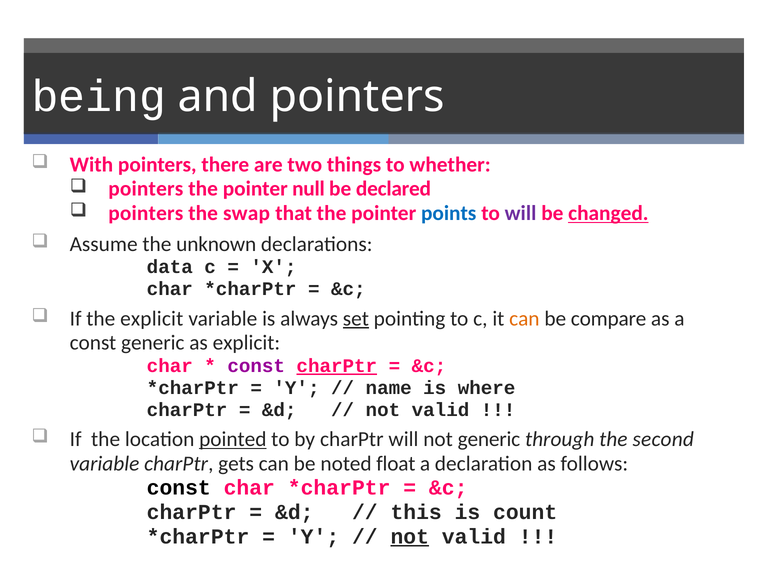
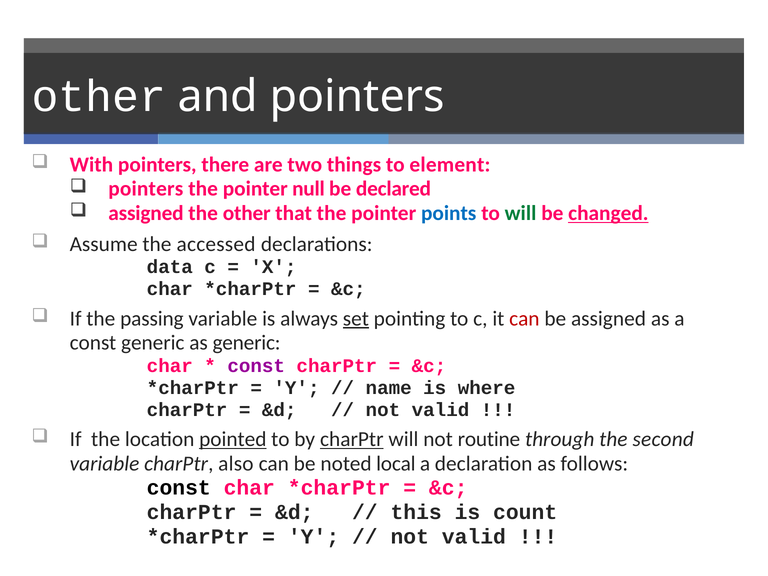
being: being -> other (99, 97)
whether: whether -> element (450, 165)
pointers: pointers -> assigned (146, 213)
the swap: swap -> other (247, 213)
will colour: purple -> green (521, 213)
unknown: unknown -> accessed (216, 244)
the explicit: explicit -> passing (152, 319)
can colour: orange -> red (524, 319)
be compare: compare -> assigned (608, 319)
as explicit: explicit -> generic (247, 343)
charPtr underline: present -> none (337, 366)
charPtr underline: none -> present (352, 439)
not generic: generic -> routine (489, 439)
gets: gets -> also (236, 464)
float: float -> local (396, 464)
not underline: present -> none (410, 537)
